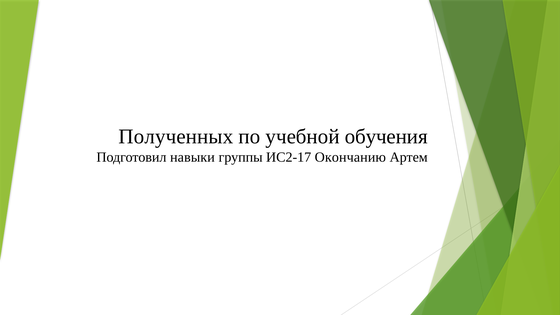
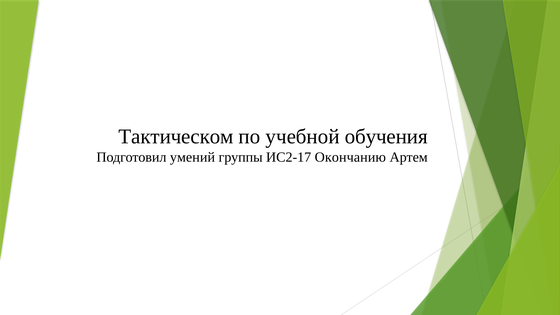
Полученных: Полученных -> Тактическом (176, 137)
навыки: навыки -> умений (192, 157)
